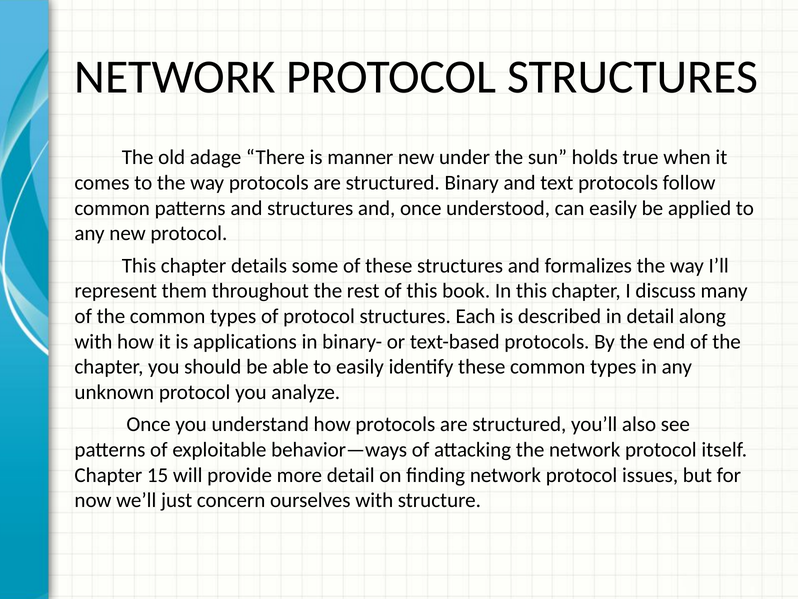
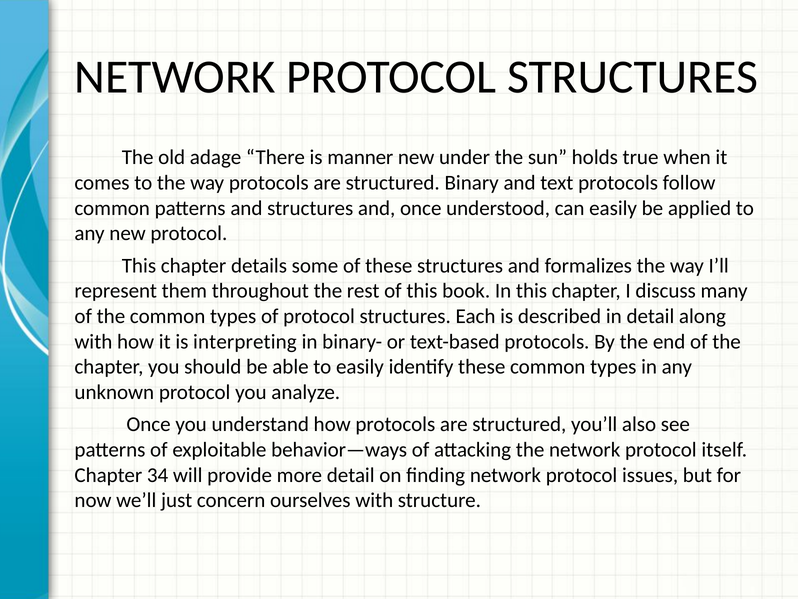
applications: applications -> interpreting (245, 341)
15: 15 -> 34 (158, 475)
